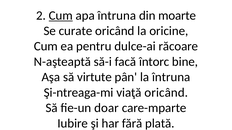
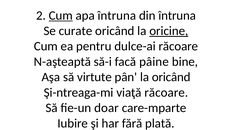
din moarte: moarte -> întruna (177, 16)
oricine underline: none -> present (169, 31)
întorc: întorc -> pâine (154, 62)
la întruna: întruna -> oricând (171, 77)
viaţă oricând: oricând -> răcoare (166, 93)
